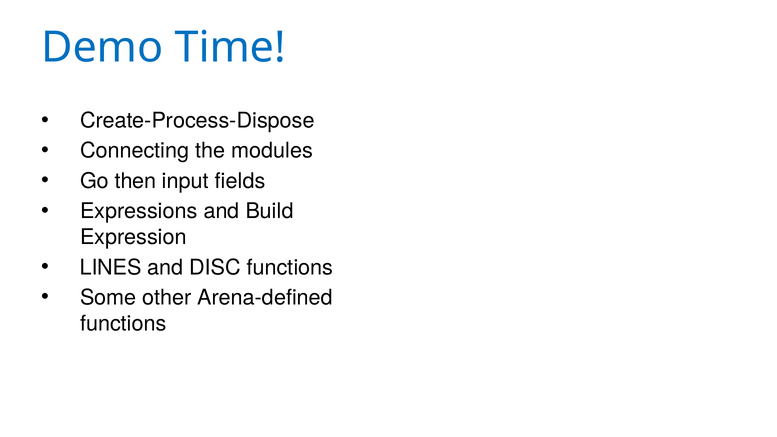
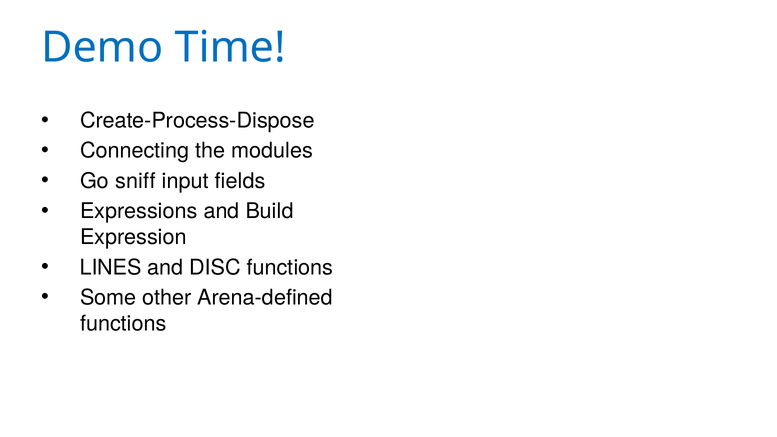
then: then -> sniff (135, 181)
